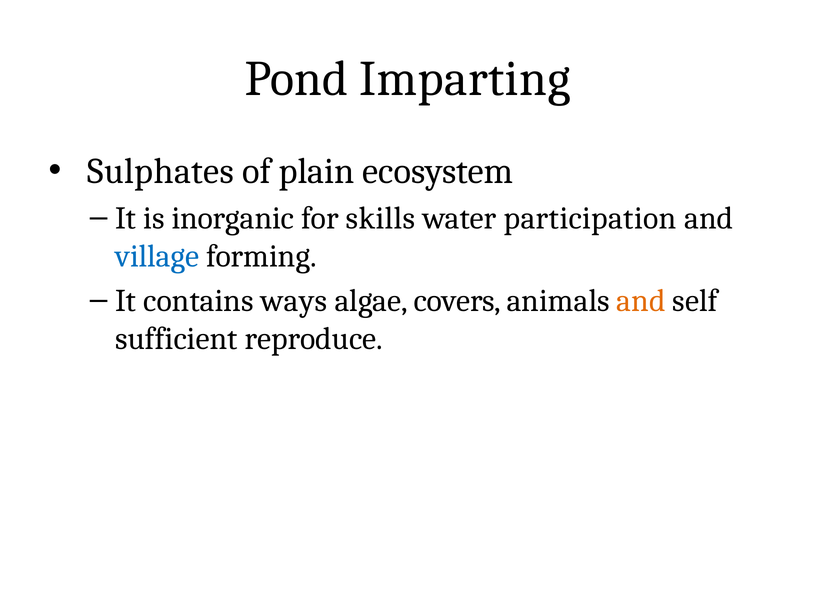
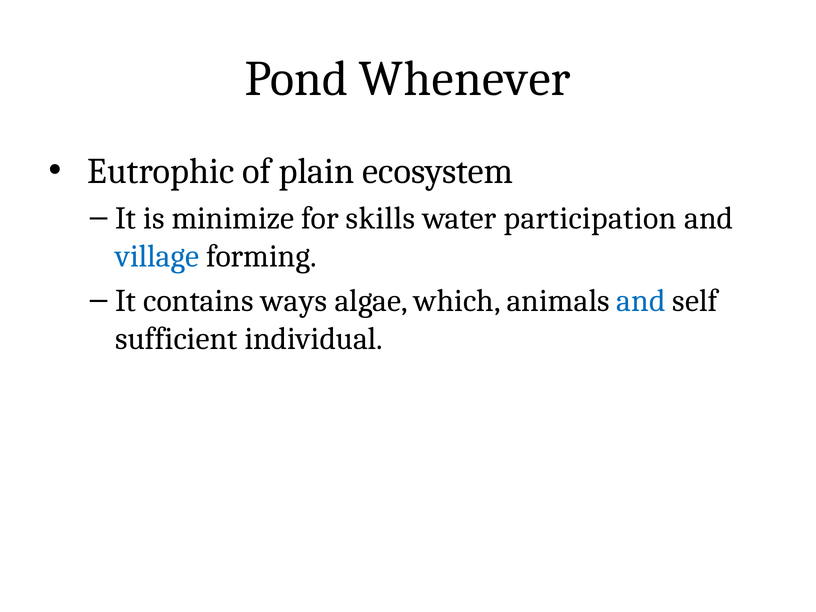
Imparting: Imparting -> Whenever (465, 79)
Sulphates: Sulphates -> Eutrophic (161, 171)
inorganic: inorganic -> minimize (233, 218)
covers: covers -> which (457, 301)
and colour: orange -> blue (641, 301)
reproduce: reproduce -> individual (314, 339)
